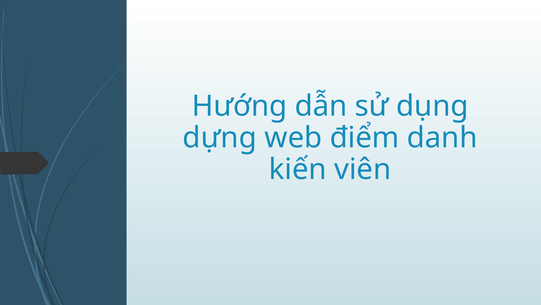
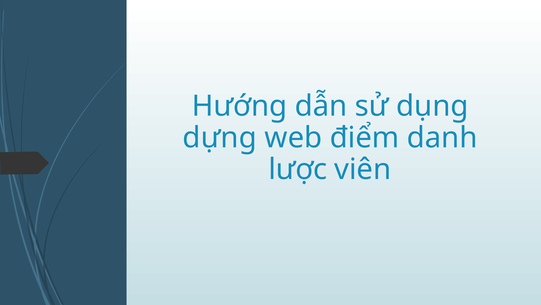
kiến: kiến -> lược (298, 169)
